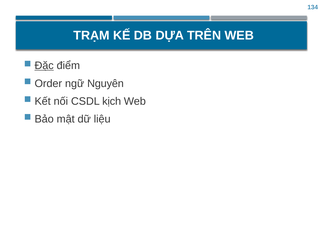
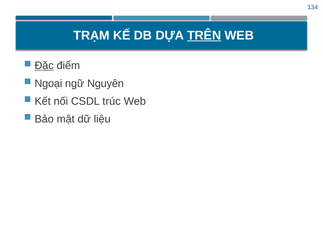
TRÊN underline: none -> present (204, 35)
Order: Order -> Ngoại (48, 83)
kịch: kịch -> trúc (112, 101)
